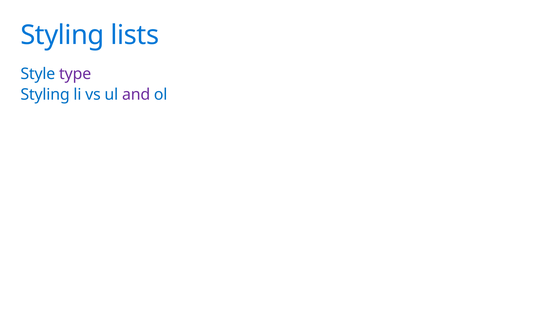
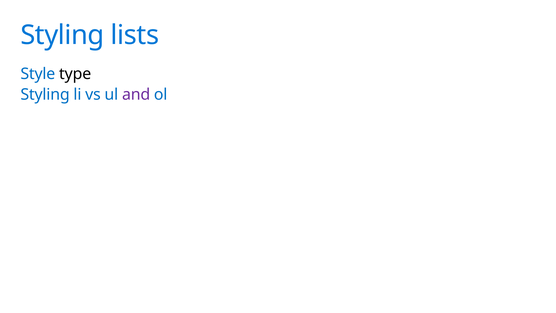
type colour: purple -> black (75, 74)
